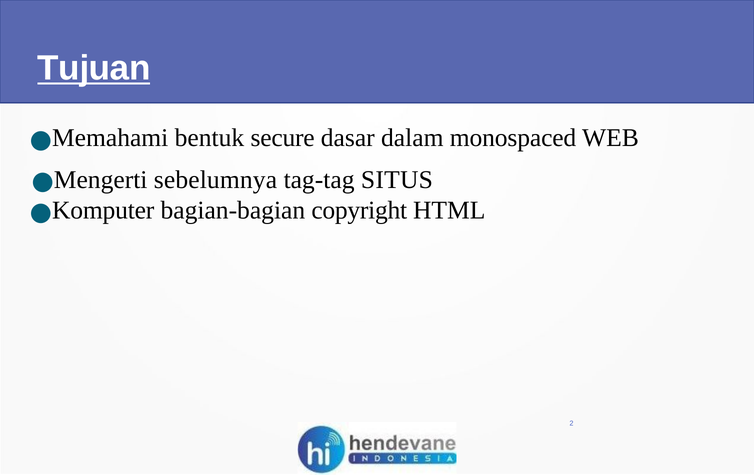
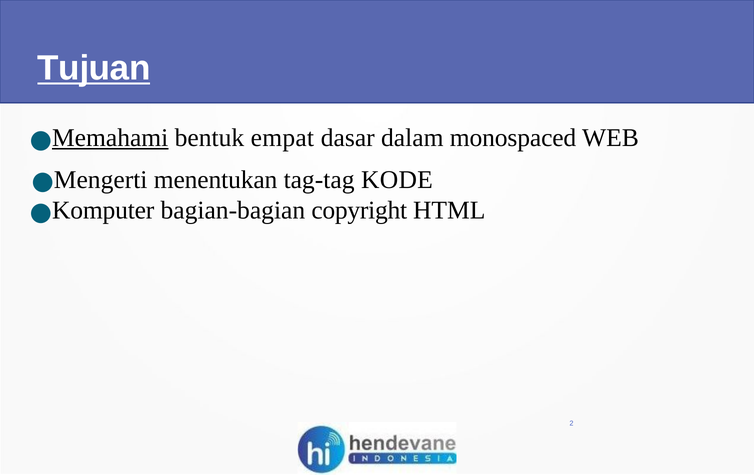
Memahami underline: none -> present (110, 138)
secure: secure -> empat (282, 138)
sebelumnya: sebelumnya -> menentukan (216, 180)
SITUS: SITUS -> KODE (397, 180)
